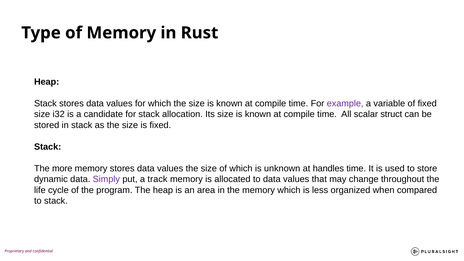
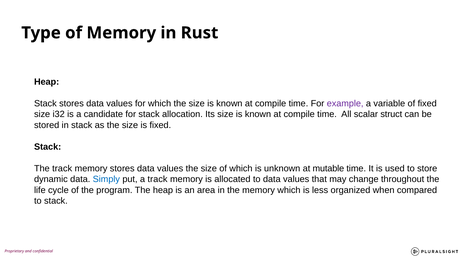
The more: more -> track (62, 169)
handles: handles -> mutable (328, 169)
Simply colour: purple -> blue (106, 179)
